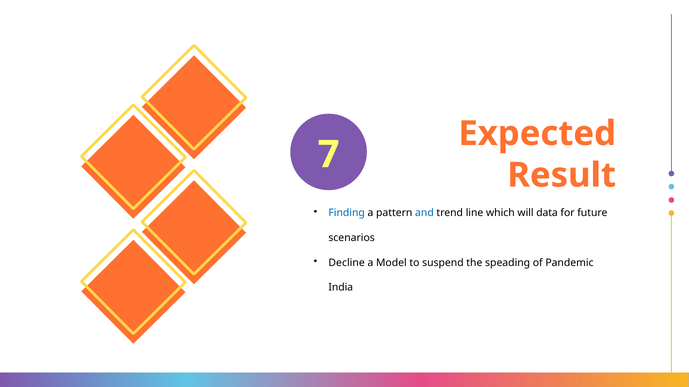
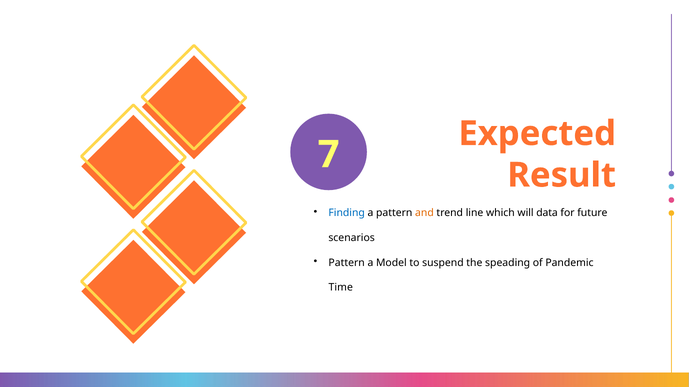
and colour: blue -> orange (424, 213)
Decline: Decline -> Pattern (347, 263)
India: India -> Time (341, 288)
